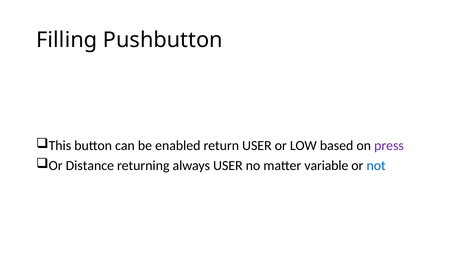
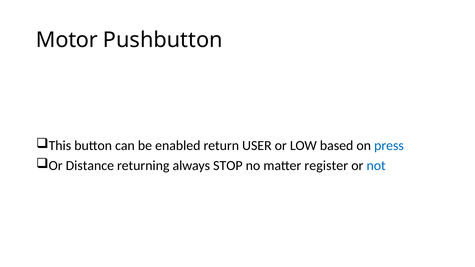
Filling: Filling -> Motor (67, 40)
press colour: purple -> blue (389, 146)
always USER: USER -> STOP (228, 166)
variable: variable -> register (326, 166)
